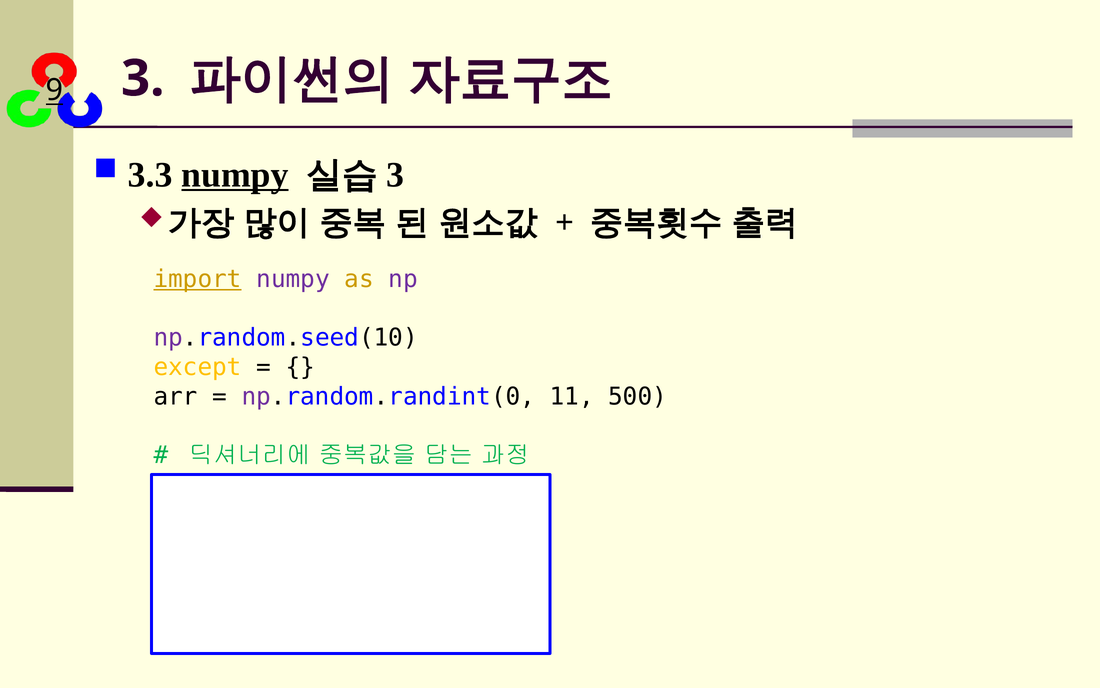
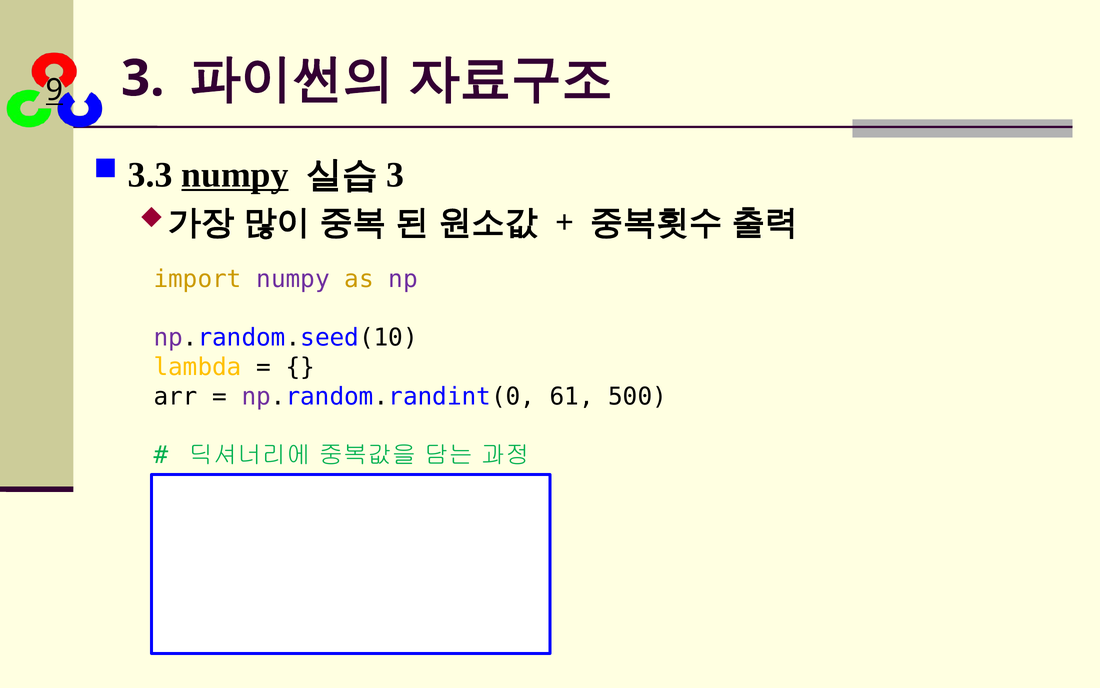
import underline: present -> none (198, 279)
except: except -> lambda (198, 367)
11: 11 -> 61 (572, 396)
